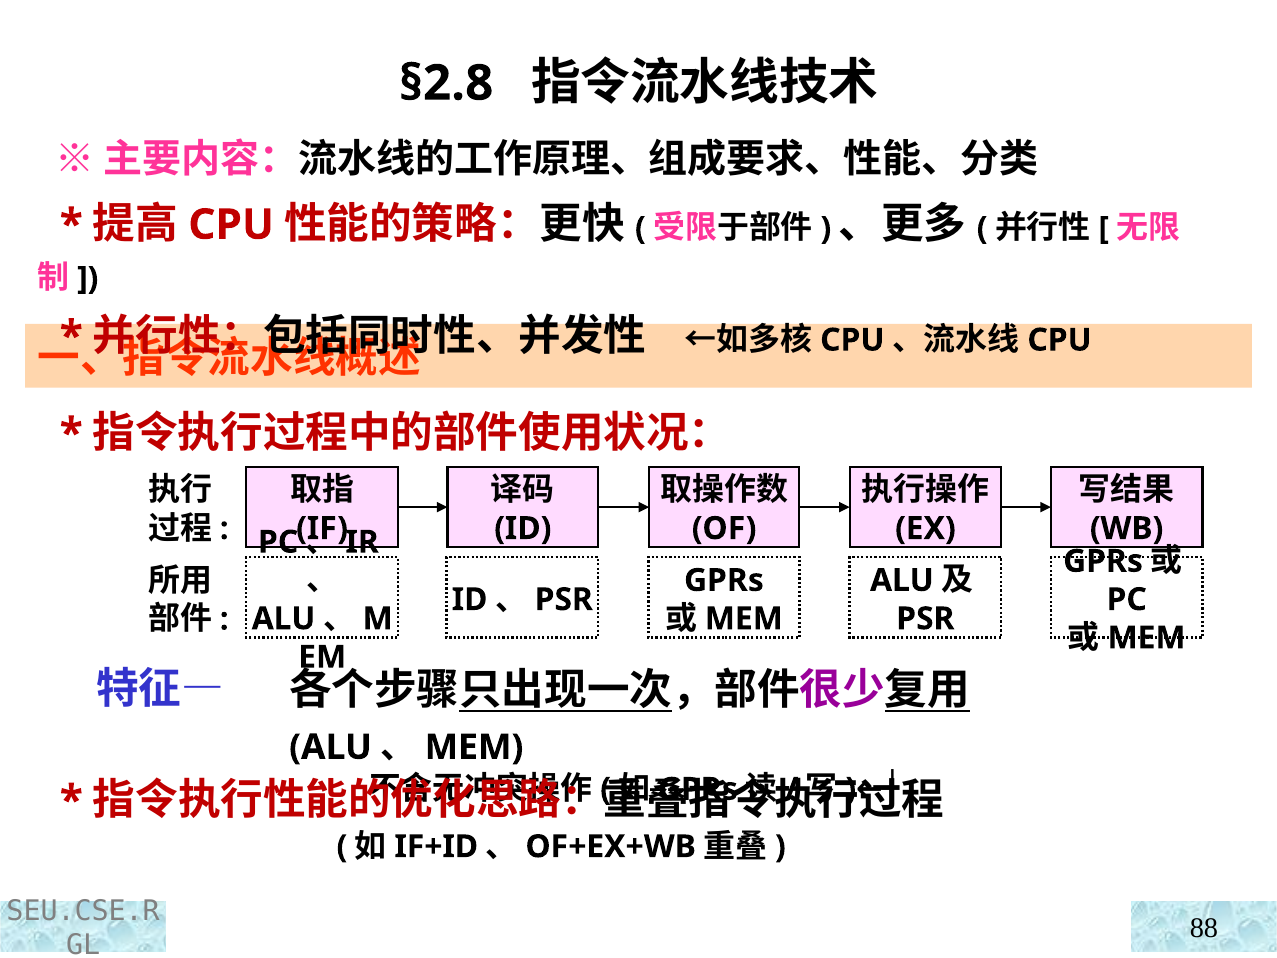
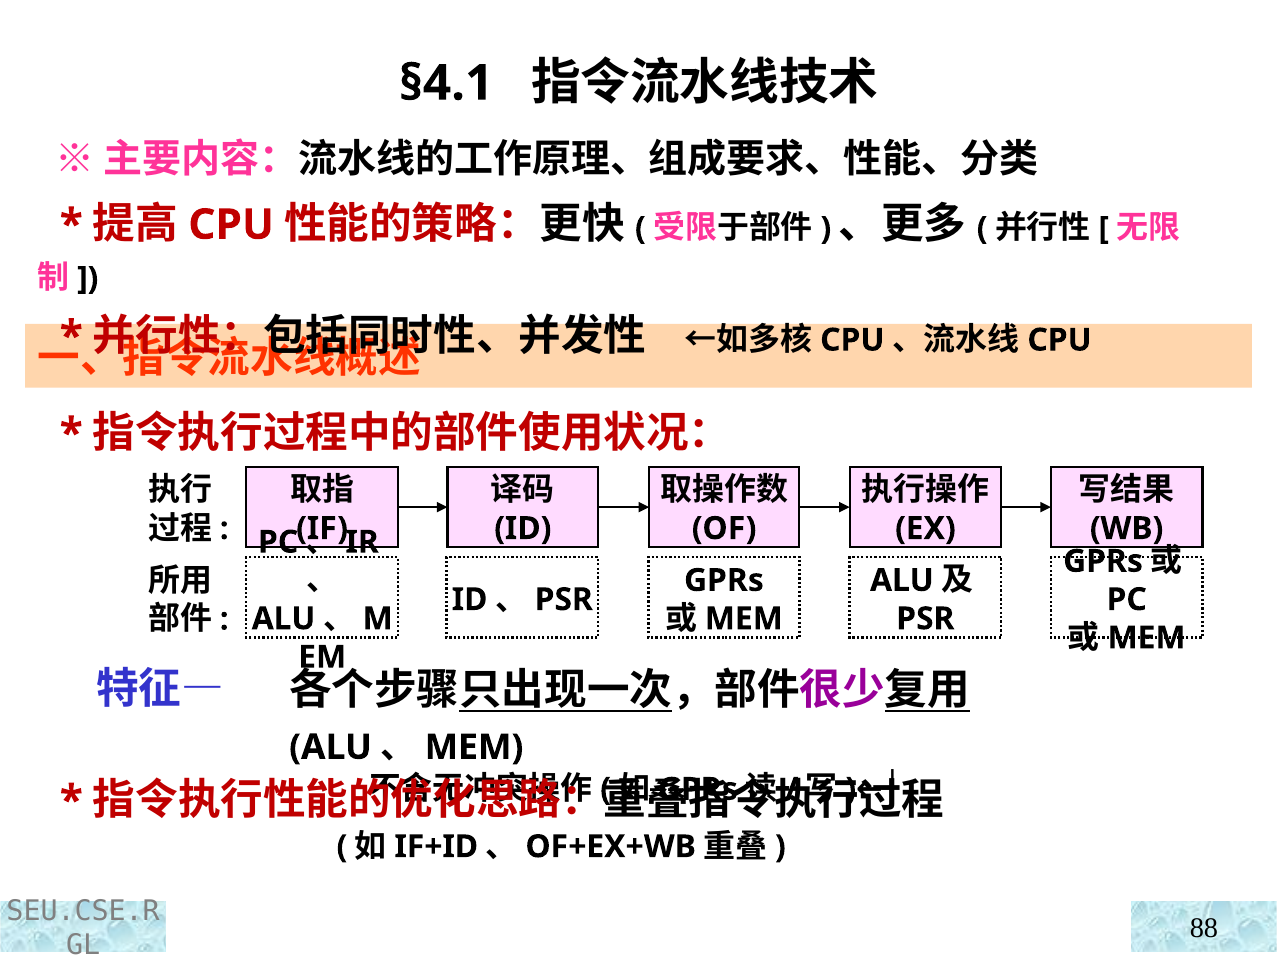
§2.8: §2.8 -> §4.1 (446, 83)
